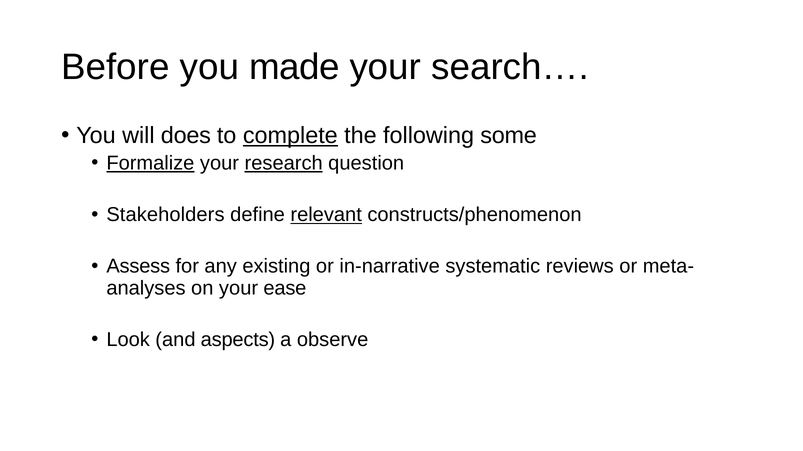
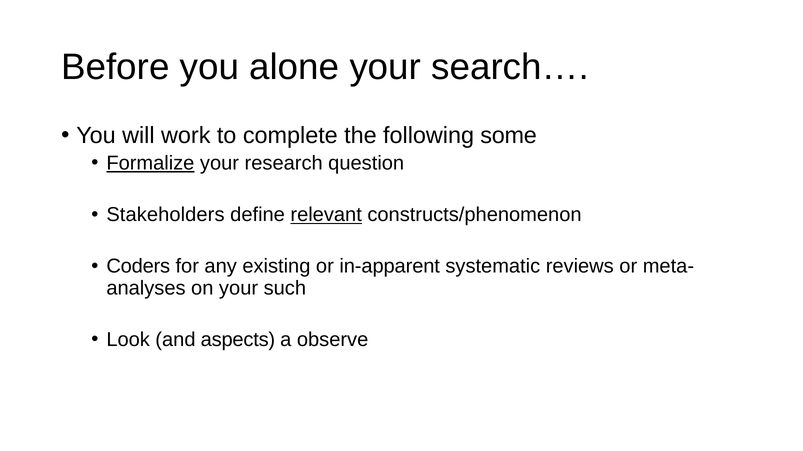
made: made -> alone (294, 67)
does: does -> work (186, 136)
complete underline: present -> none (290, 136)
research underline: present -> none (284, 163)
Assess: Assess -> Coders (138, 267)
in-narrative: in-narrative -> in-apparent (390, 267)
ease: ease -> such (285, 288)
